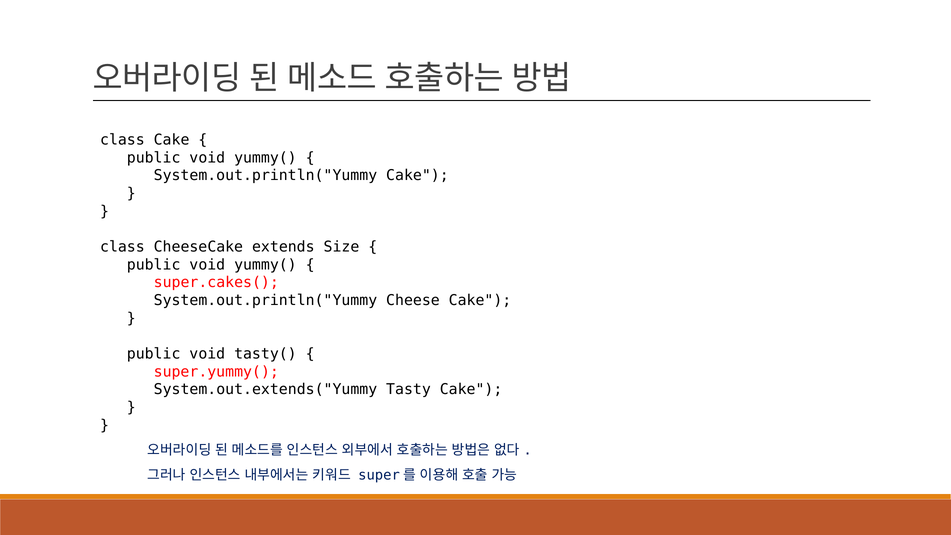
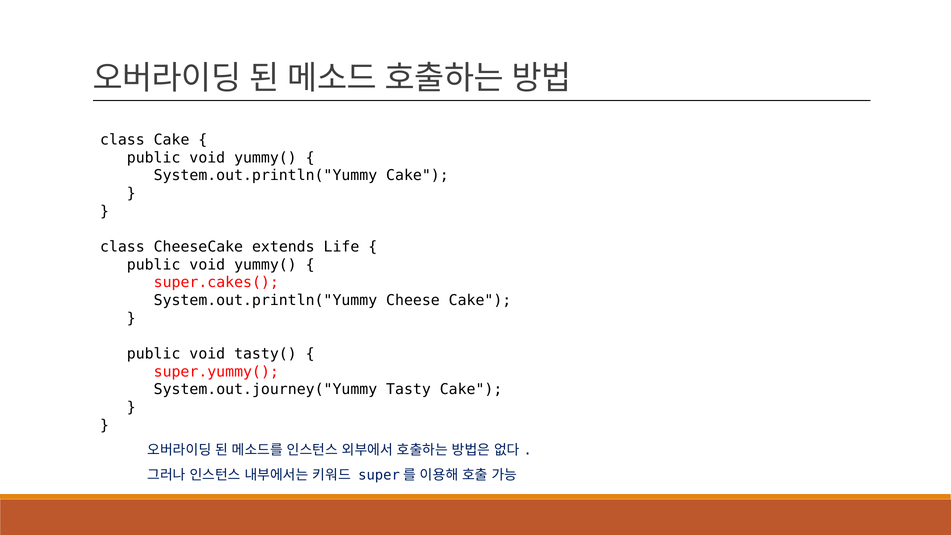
Size: Size -> Life (341, 247)
System.out.extends("Yummy: System.out.extends("Yummy -> System.out.journey("Yummy (265, 390)
